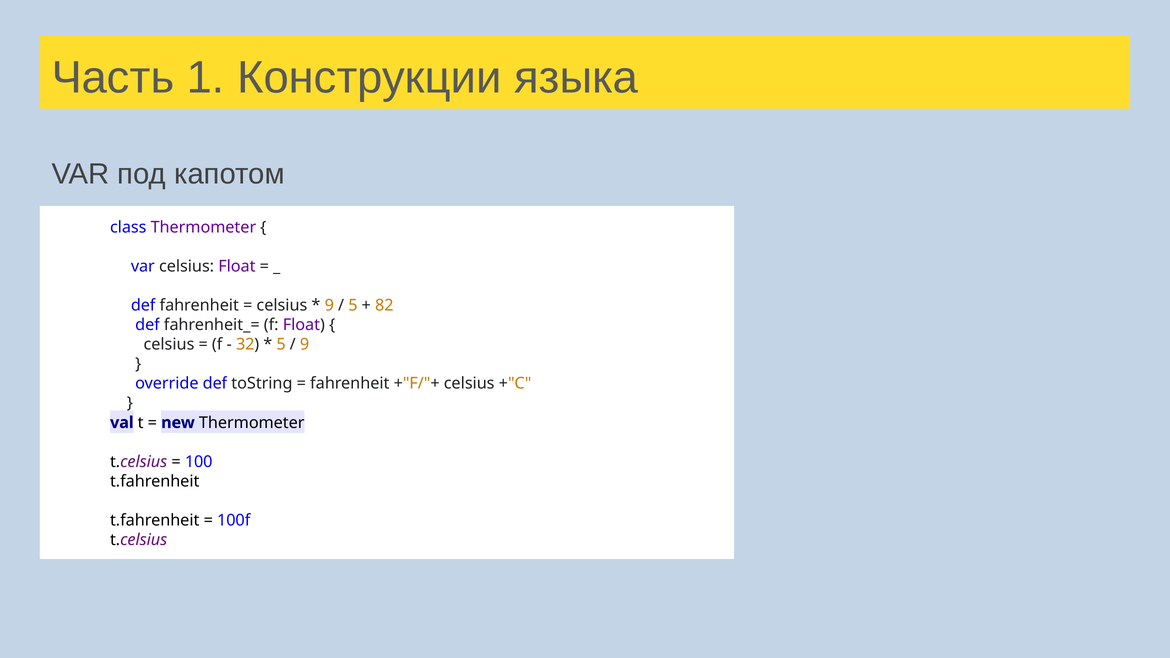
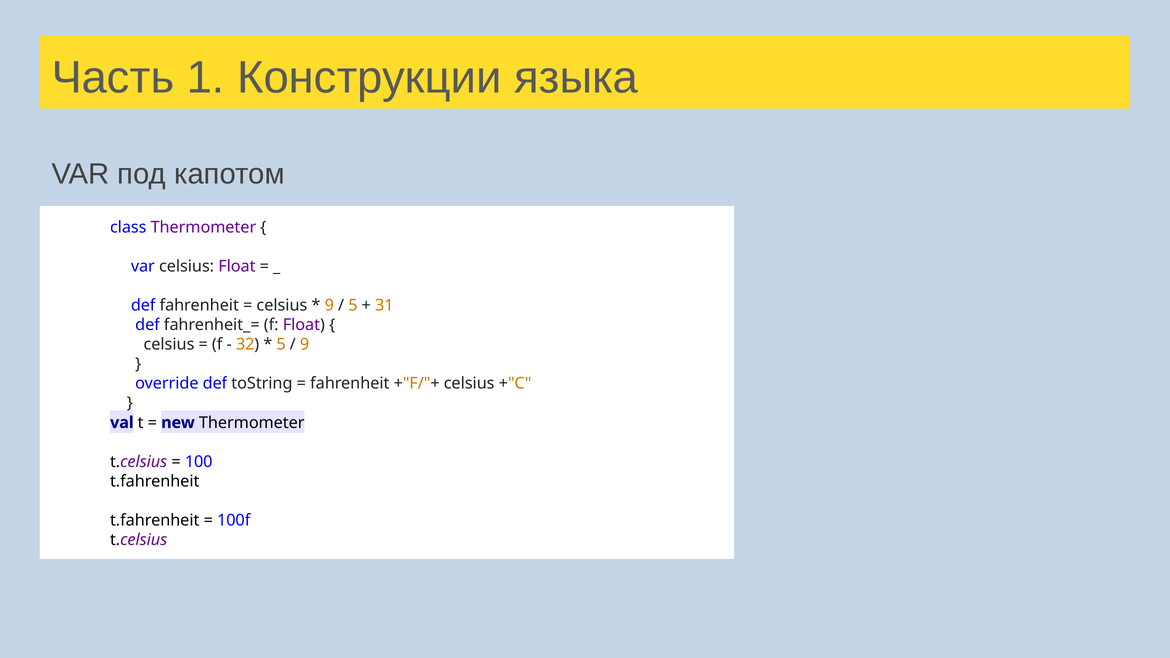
82: 82 -> 31 (384, 306)
